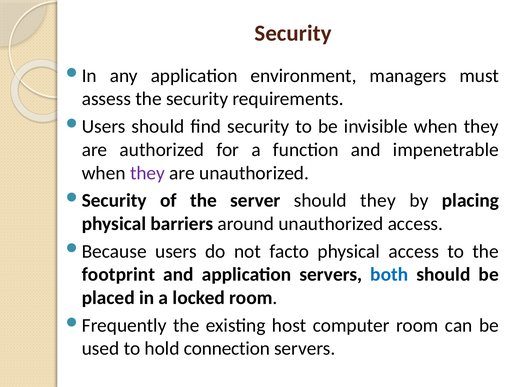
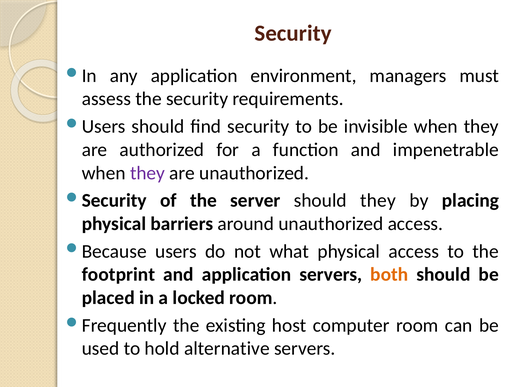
facto: facto -> what (289, 252)
both colour: blue -> orange (389, 275)
connection: connection -> alternative (227, 349)
